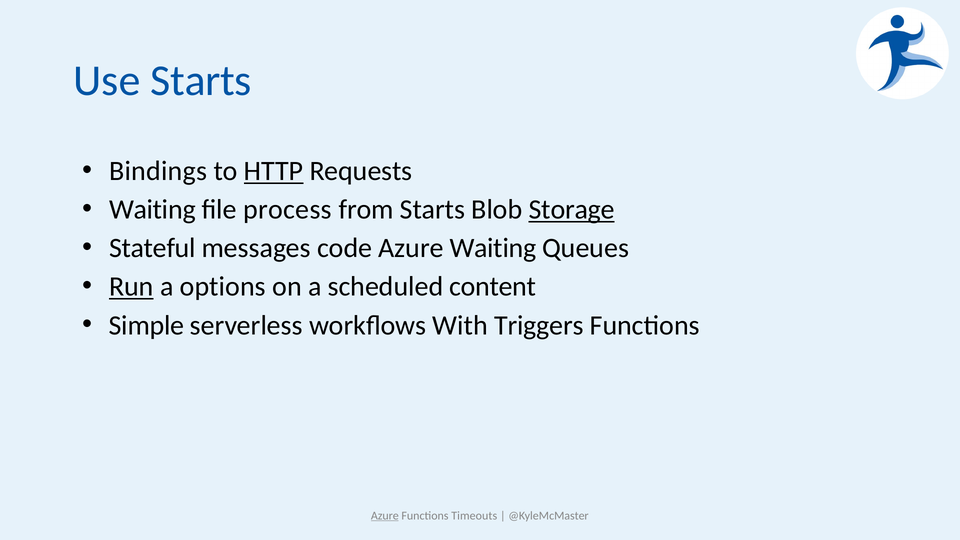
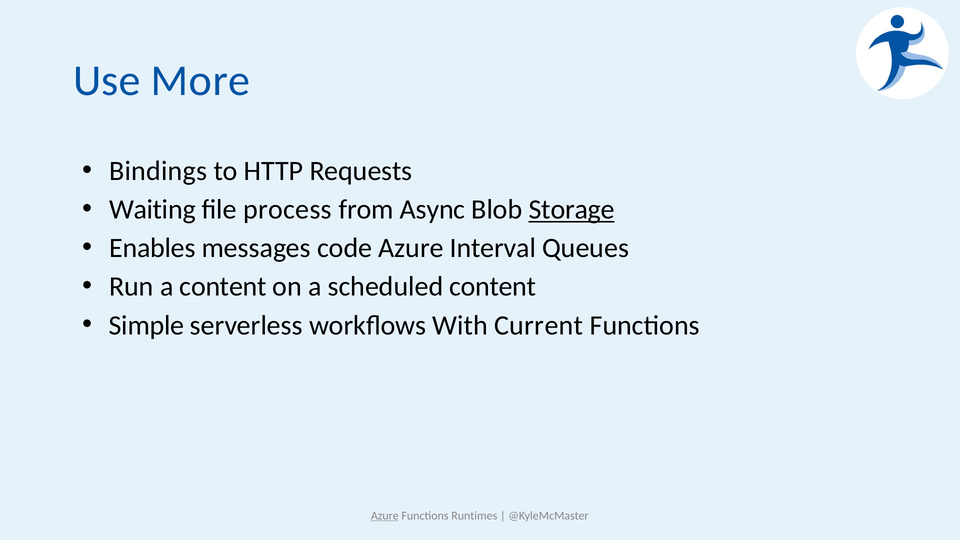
Use Starts: Starts -> More (201, 81)
HTTP underline: present -> none (274, 171)
from Starts: Starts -> Async (433, 210)
Stateful: Stateful -> Enables (152, 248)
Azure Waiting: Waiting -> Interval (493, 248)
Run underline: present -> none (131, 287)
a options: options -> content (223, 287)
Triggers: Triggers -> Current (539, 325)
Timeouts: Timeouts -> Runtimes (474, 516)
